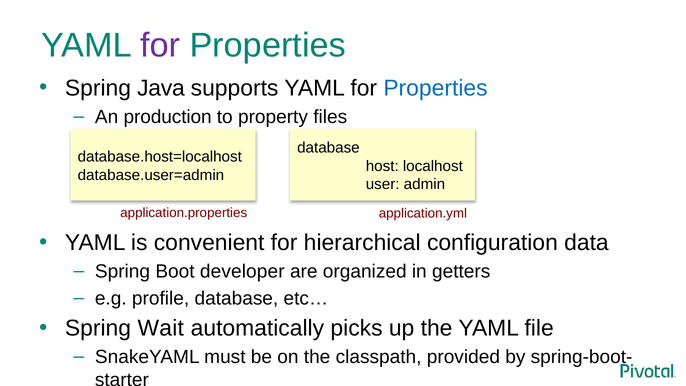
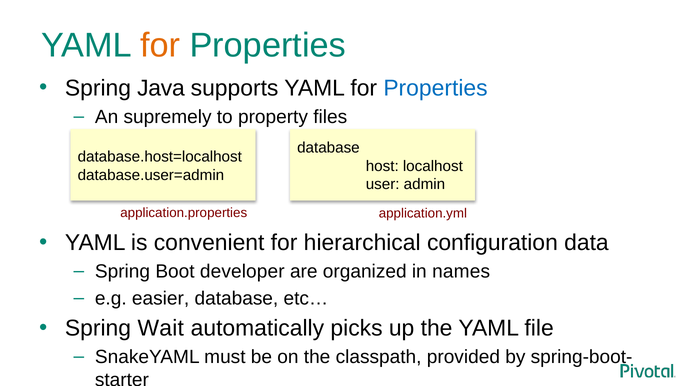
for colour: purple -> orange (160, 45)
production: production -> supremely (168, 117)
getters: getters -> names (461, 272)
profile: profile -> easier (161, 298)
